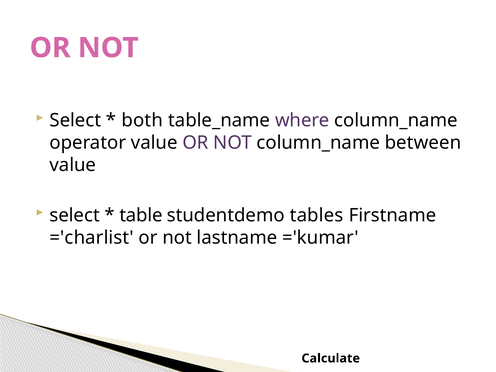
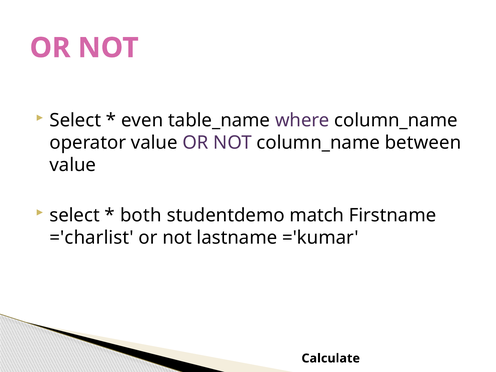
both: both -> even (142, 120)
table: table -> both (141, 215)
tables: tables -> match (317, 215)
